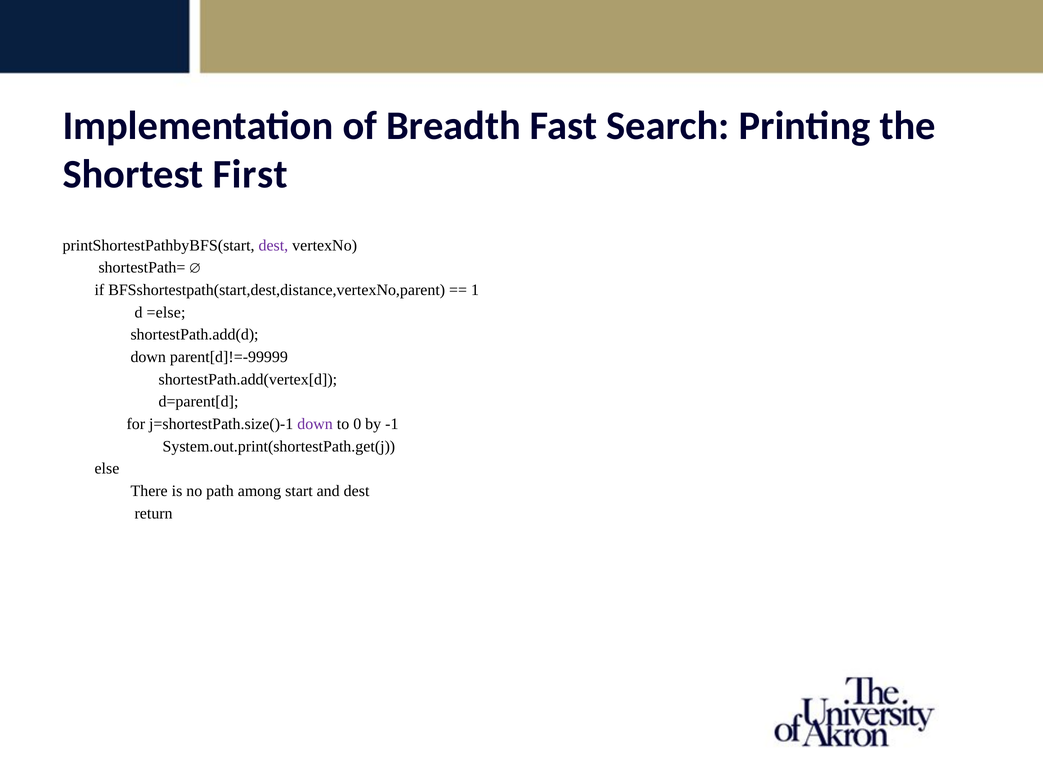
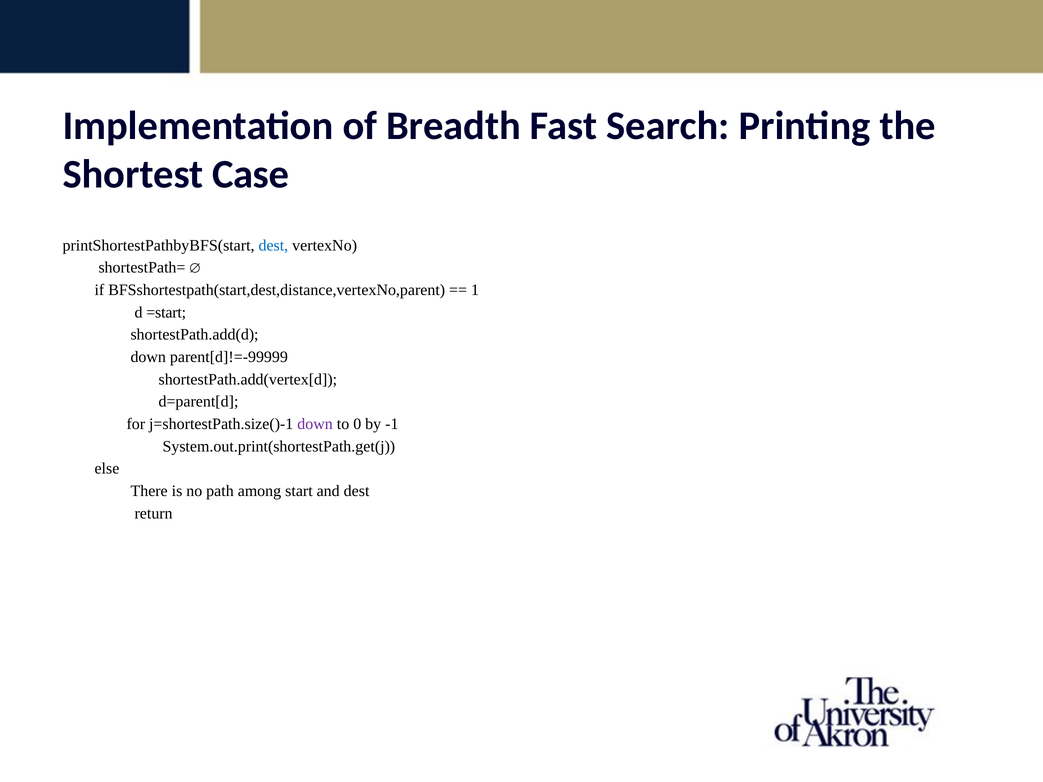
First: First -> Case (251, 175)
dest colour: purple -> blue (273, 245)
=else: =else -> =start (166, 312)
